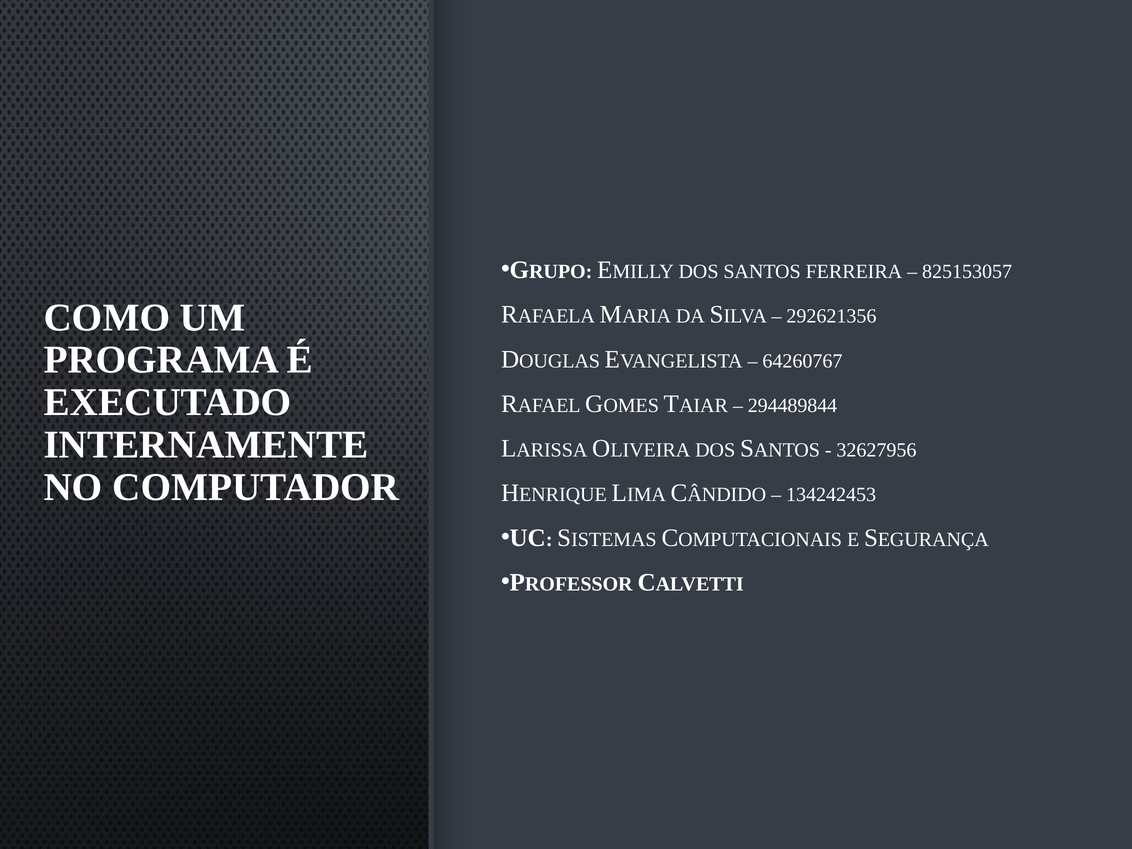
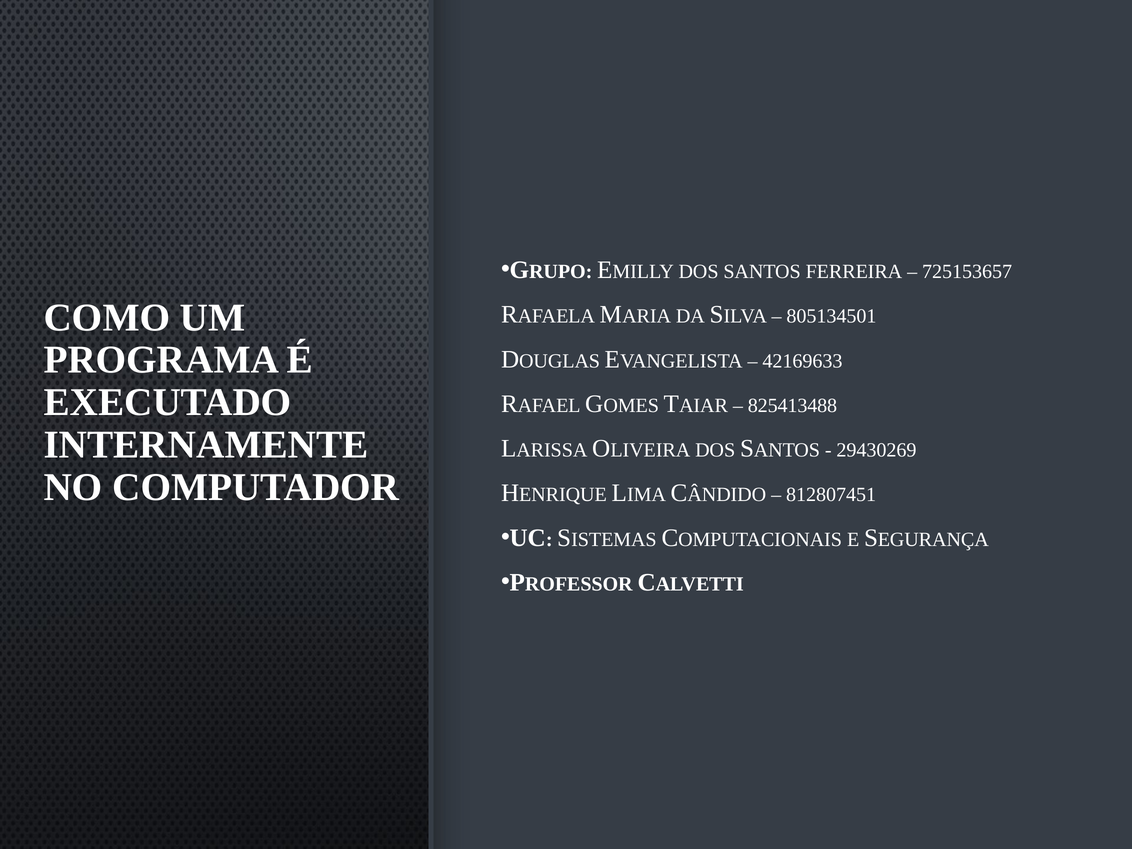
825153057: 825153057 -> 725153657 (967, 272)
292621356: 292621356 -> 805134501 (831, 316)
64260767: 64260767 -> 42169633 (802, 361)
294489844: 294489844 -> 825413488 (792, 406)
32627956: 32627956 -> 29430269 (876, 450)
134242453: 134242453 -> 812807451 (831, 495)
